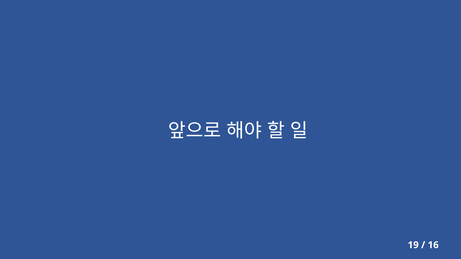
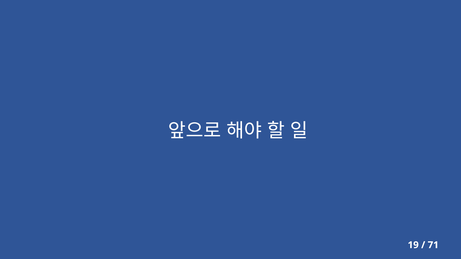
16: 16 -> 71 (433, 245)
